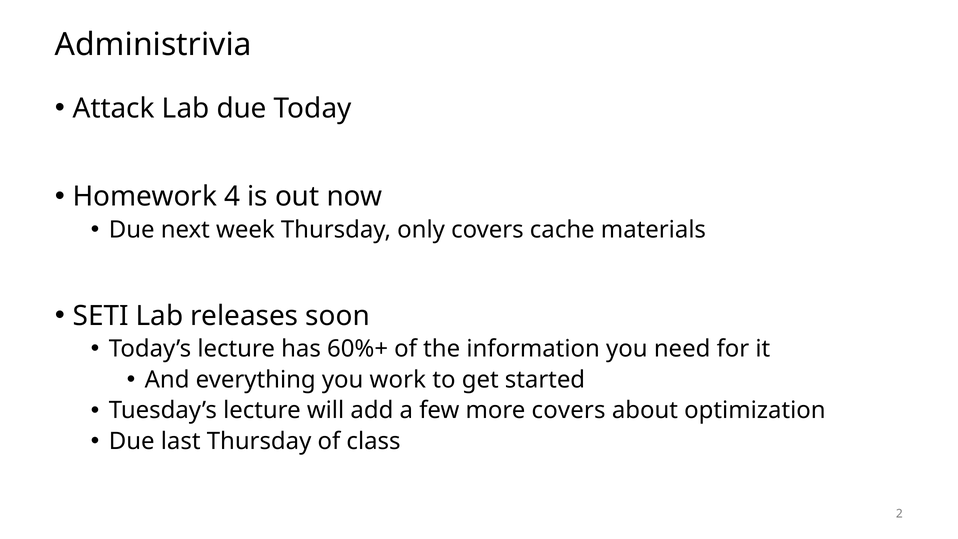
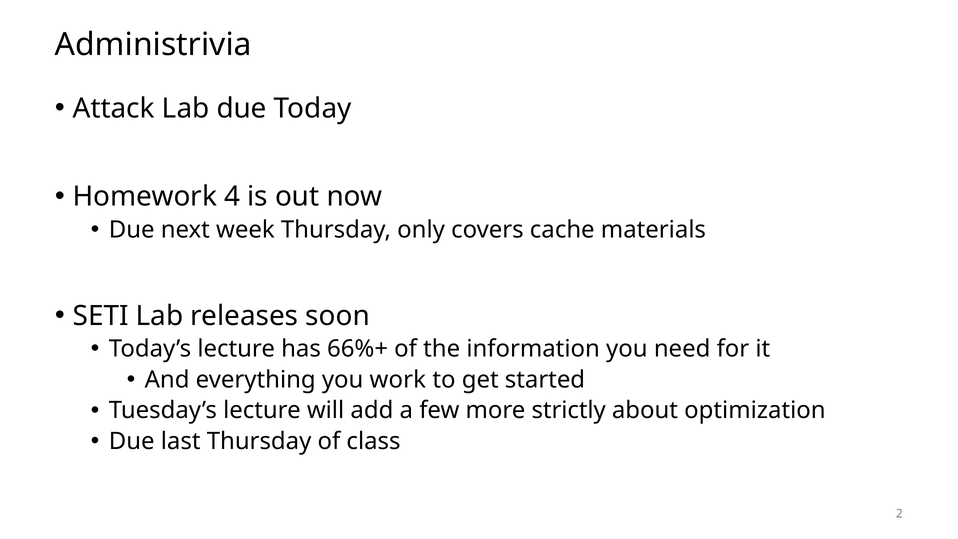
60%+: 60%+ -> 66%+ (358, 349)
more covers: covers -> strictly (569, 410)
